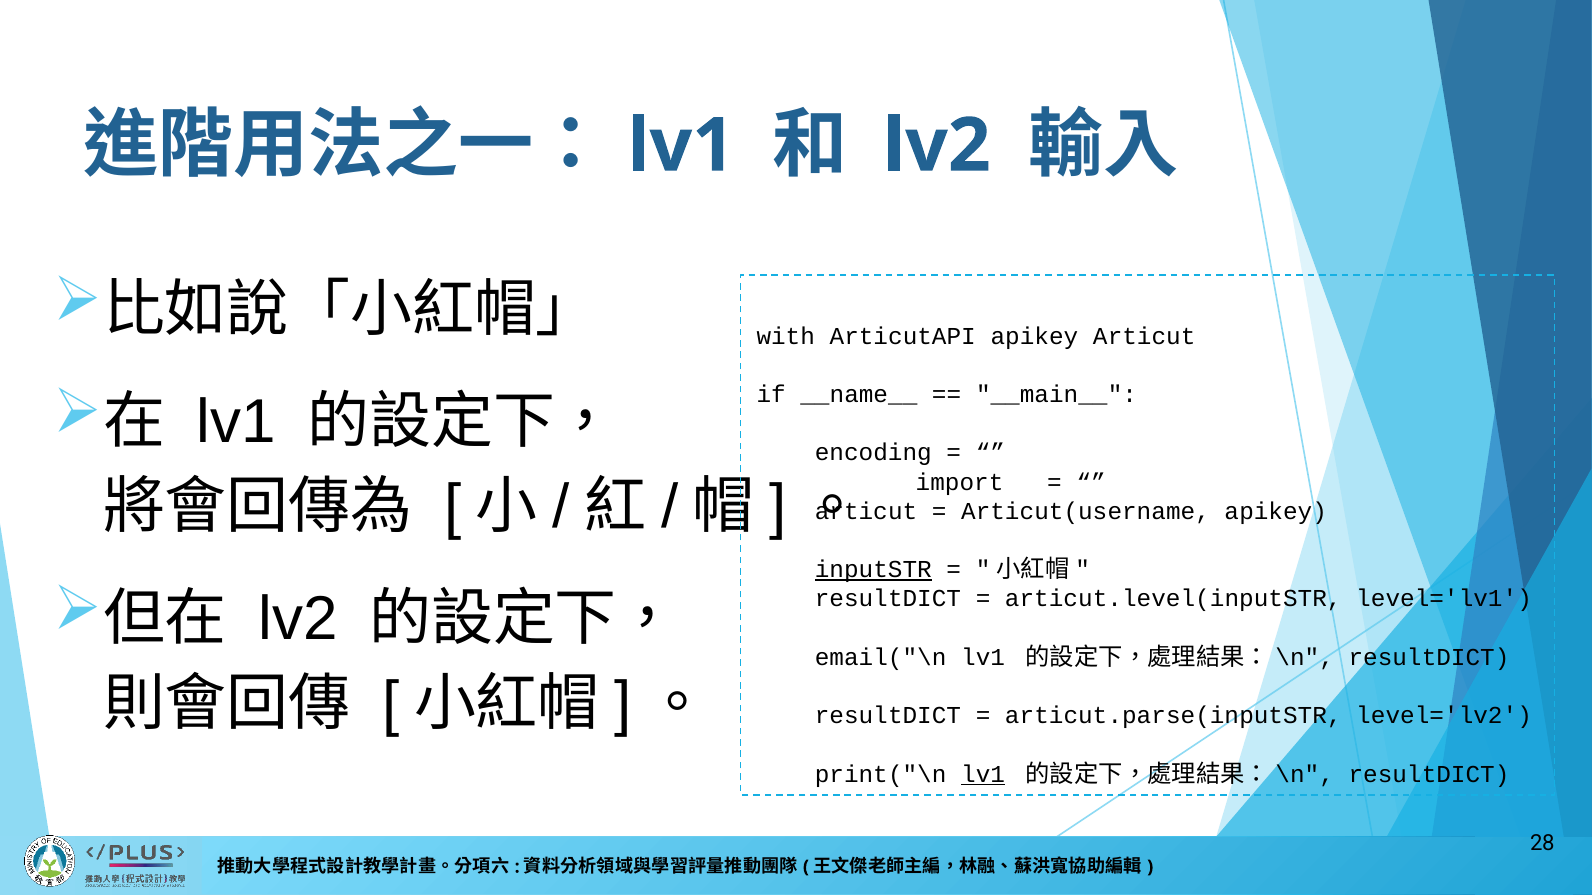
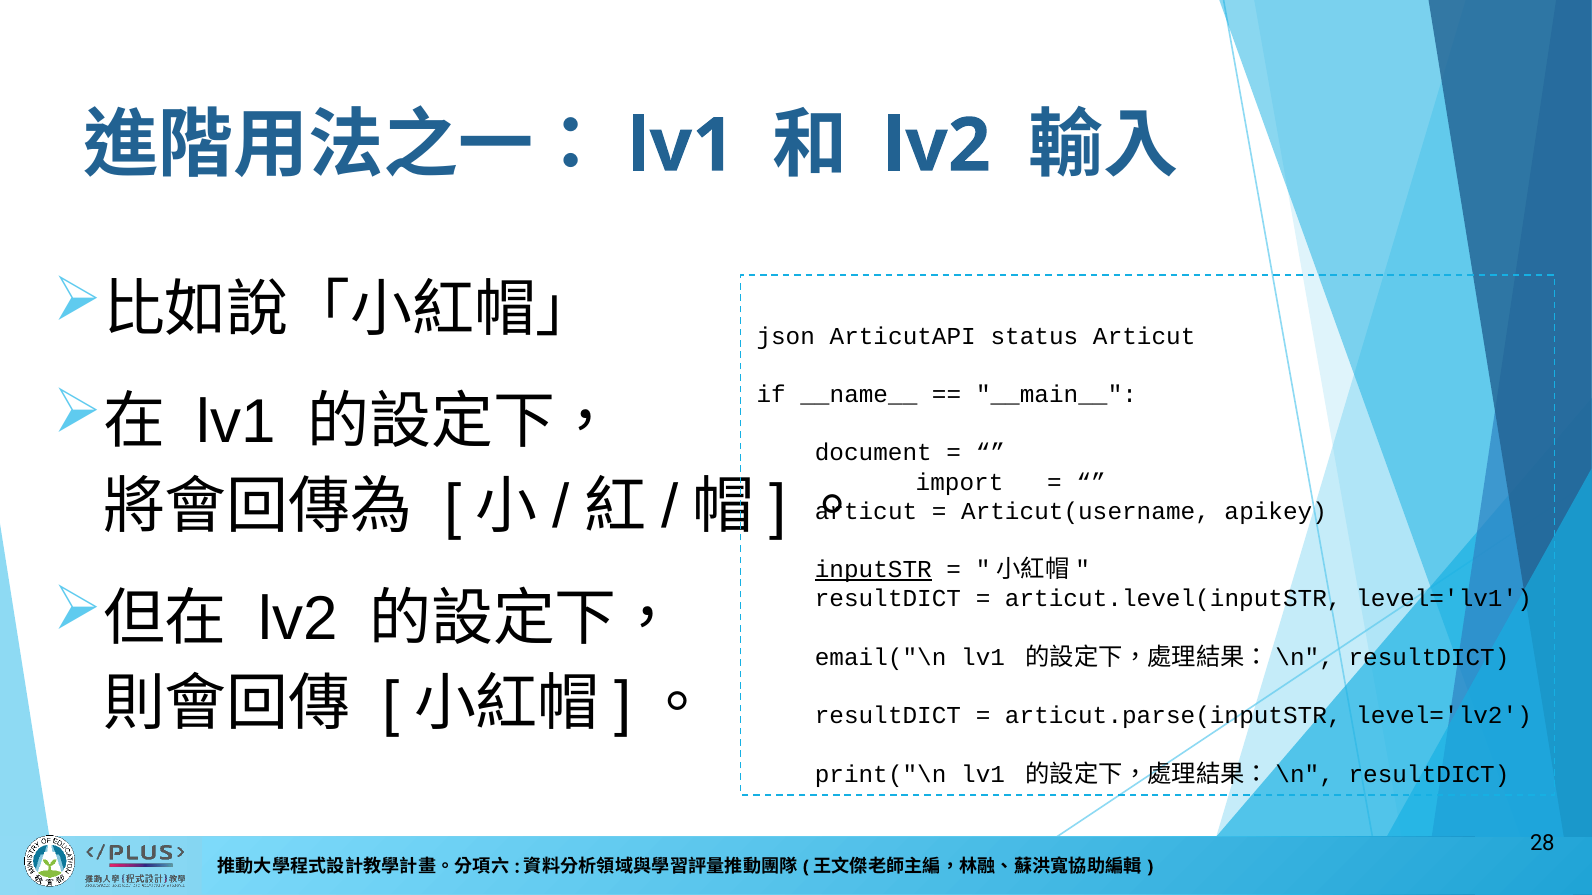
with: with -> json (786, 336)
ArticutAPI apikey: apikey -> status (1034, 336)
encoding: encoding -> document (873, 453)
lv1 underline: present -> none (983, 775)
